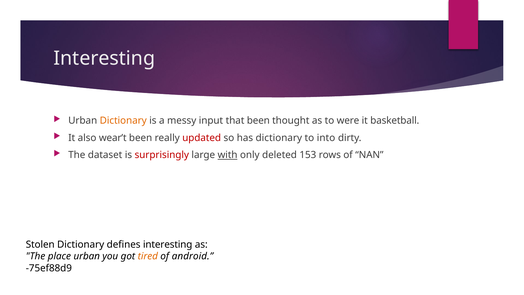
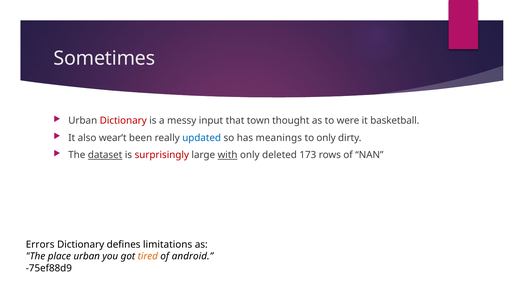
Interesting: Interesting -> Sometimes (104, 58)
Dictionary colour: orange -> red (123, 120)
that been: been -> town (258, 120)
updated colour: red -> blue (202, 138)
has dictionary: dictionary -> meanings (279, 138)
to into: into -> only (326, 138)
dataset underline: none -> present (105, 155)
153: 153 -> 173 (308, 155)
Stolen: Stolen -> Errors (40, 244)
defines interesting: interesting -> limitations (168, 244)
